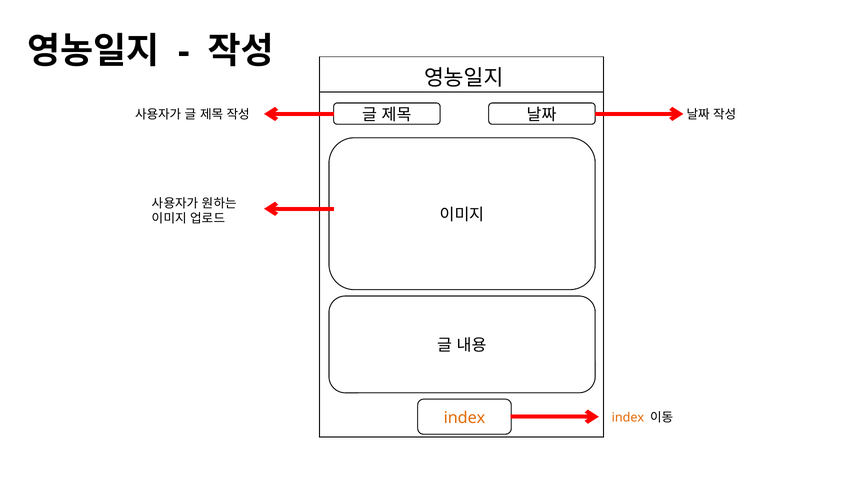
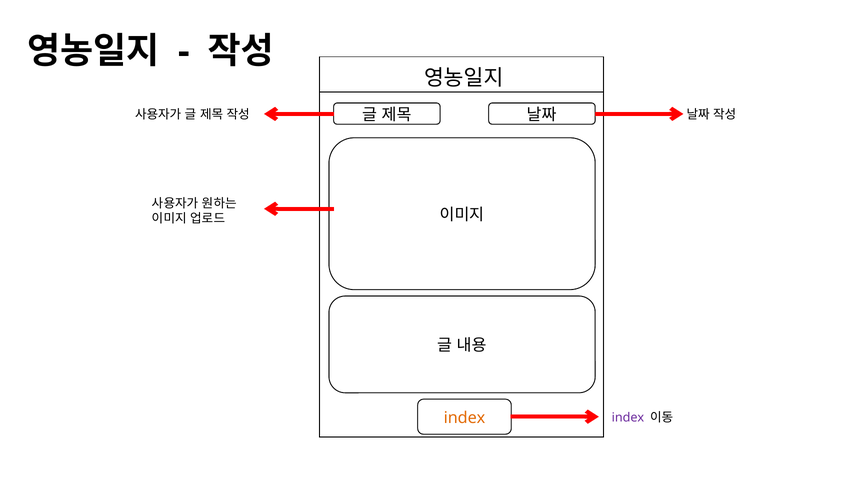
index colour: orange -> purple (628, 417)
